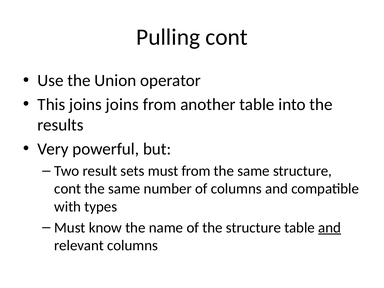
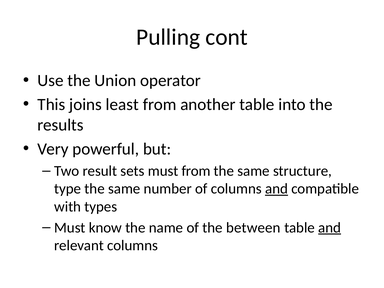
joins joins: joins -> least (122, 104)
cont: cont -> type (68, 189)
and underline: none -> present (277, 189)
the structure: structure -> between (253, 228)
